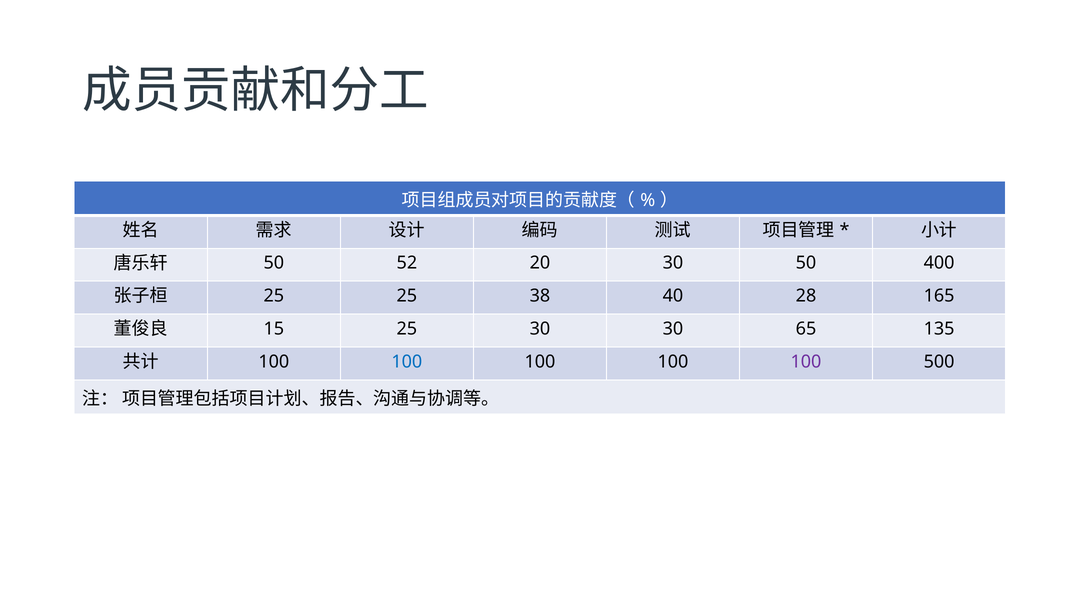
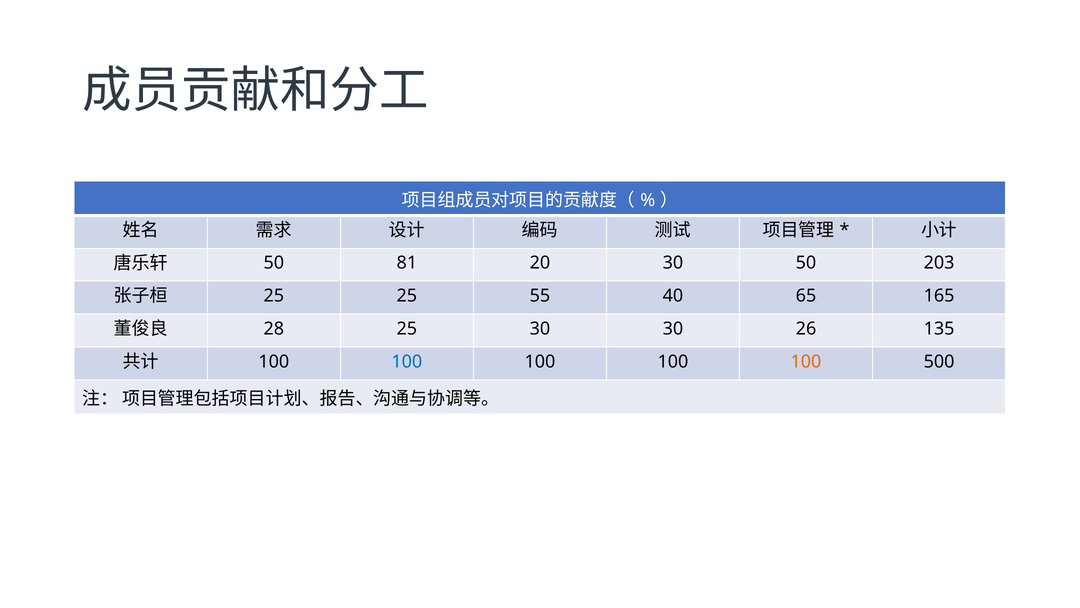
52: 52 -> 81 (407, 263)
400: 400 -> 203 (939, 263)
38: 38 -> 55 (540, 296)
28: 28 -> 65 (806, 296)
15: 15 -> 28 (274, 328)
65: 65 -> 26 (806, 328)
100 colour: purple -> orange (806, 361)
